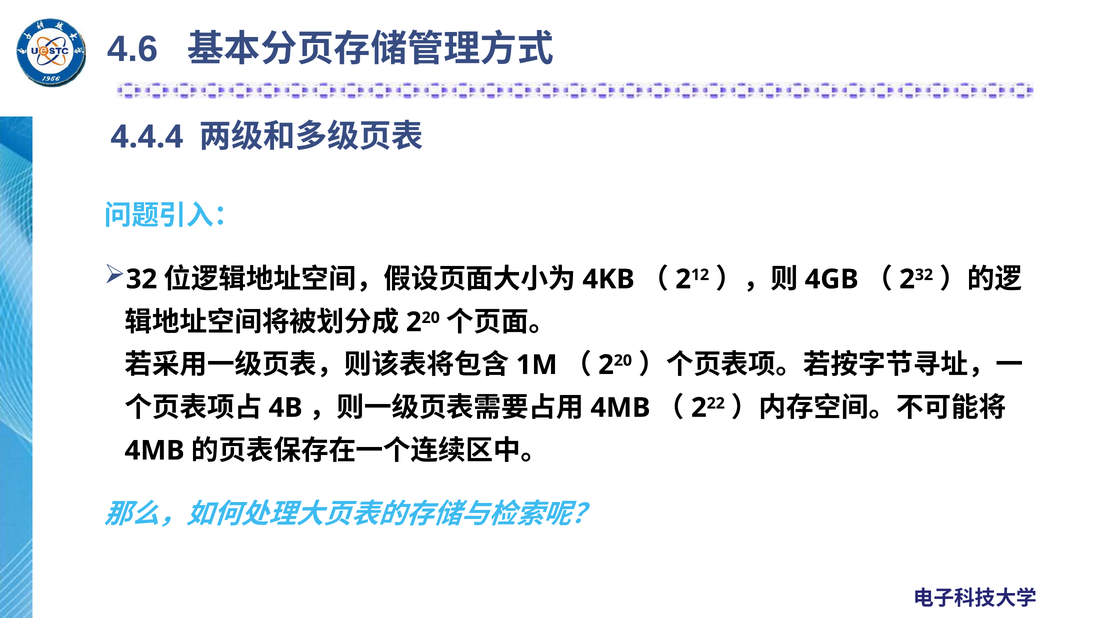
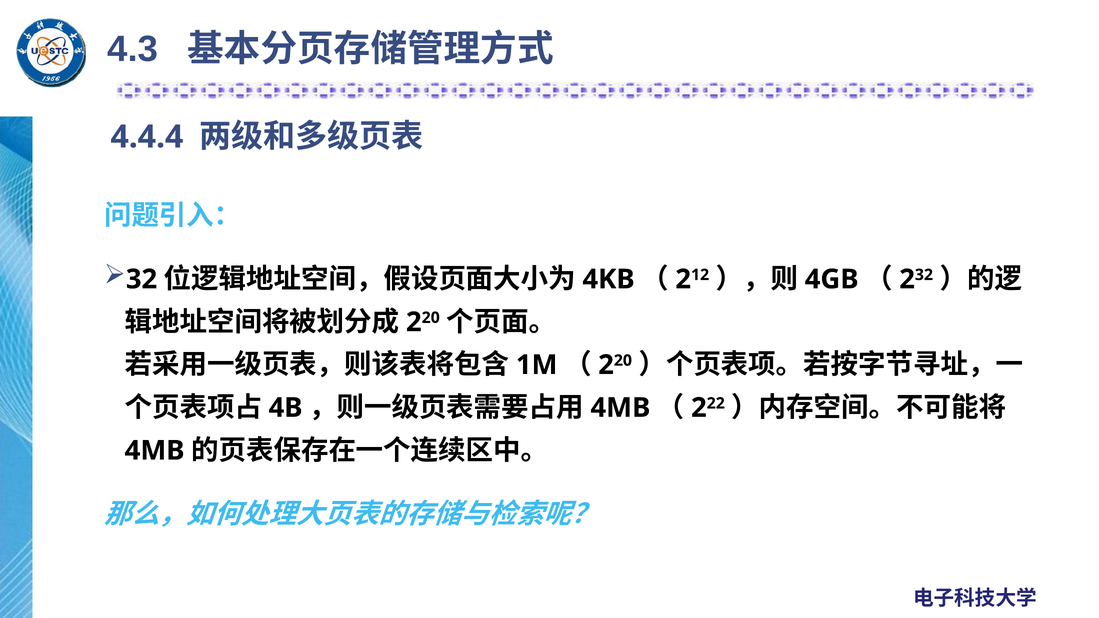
4.6: 4.6 -> 4.3 (133, 49)
